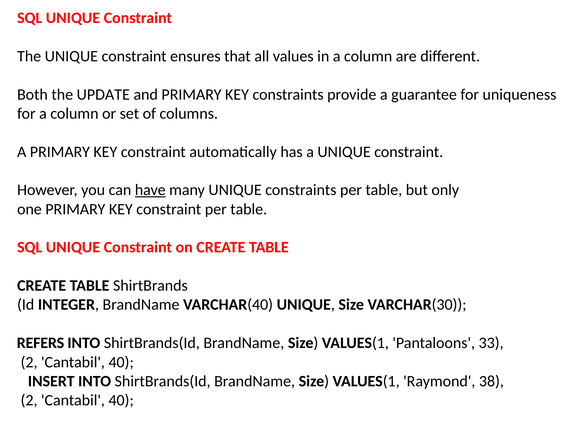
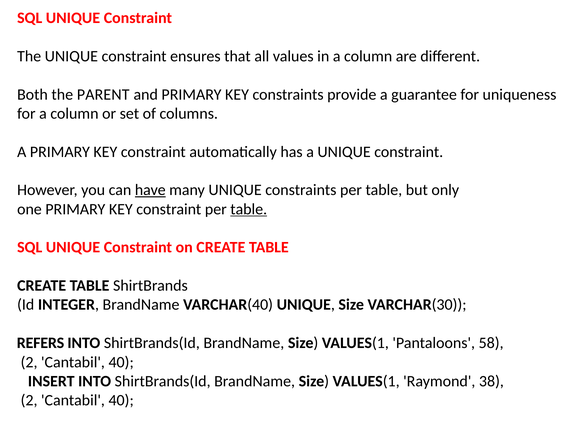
UPDATE: UPDATE -> PARENT (103, 94)
table underline: none -> present (249, 209)
33: 33 -> 58 (491, 343)
